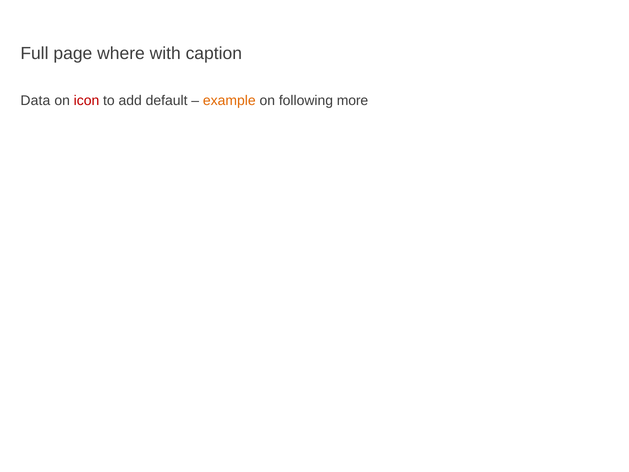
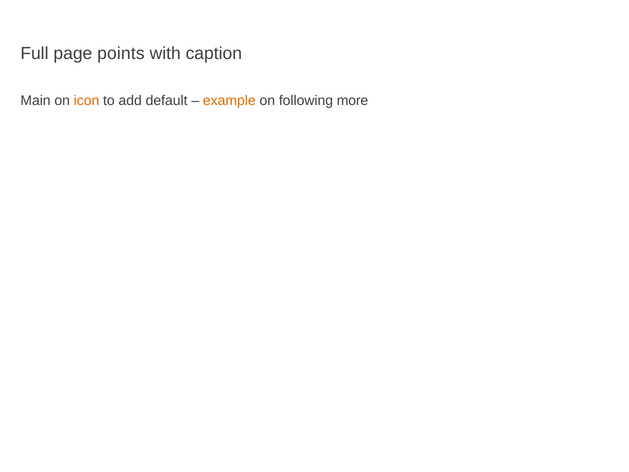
where: where -> points (121, 53)
Data: Data -> Main (36, 101)
icon colour: red -> orange (87, 101)
